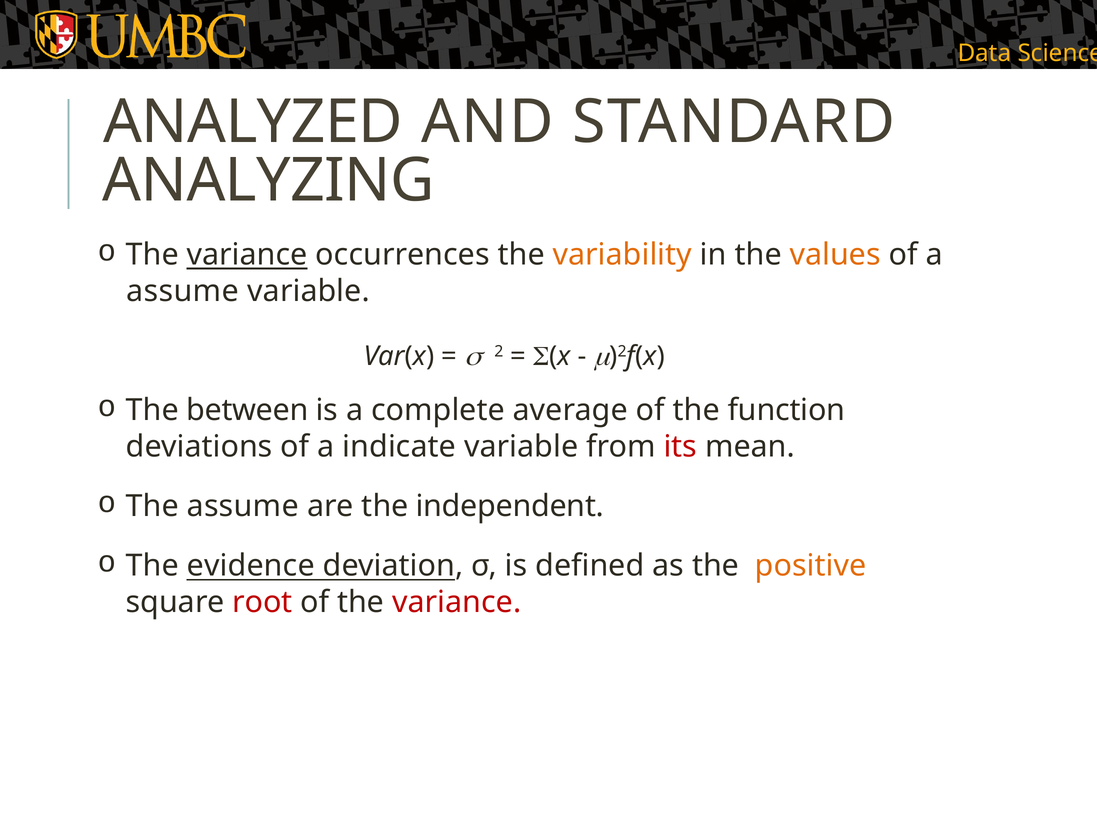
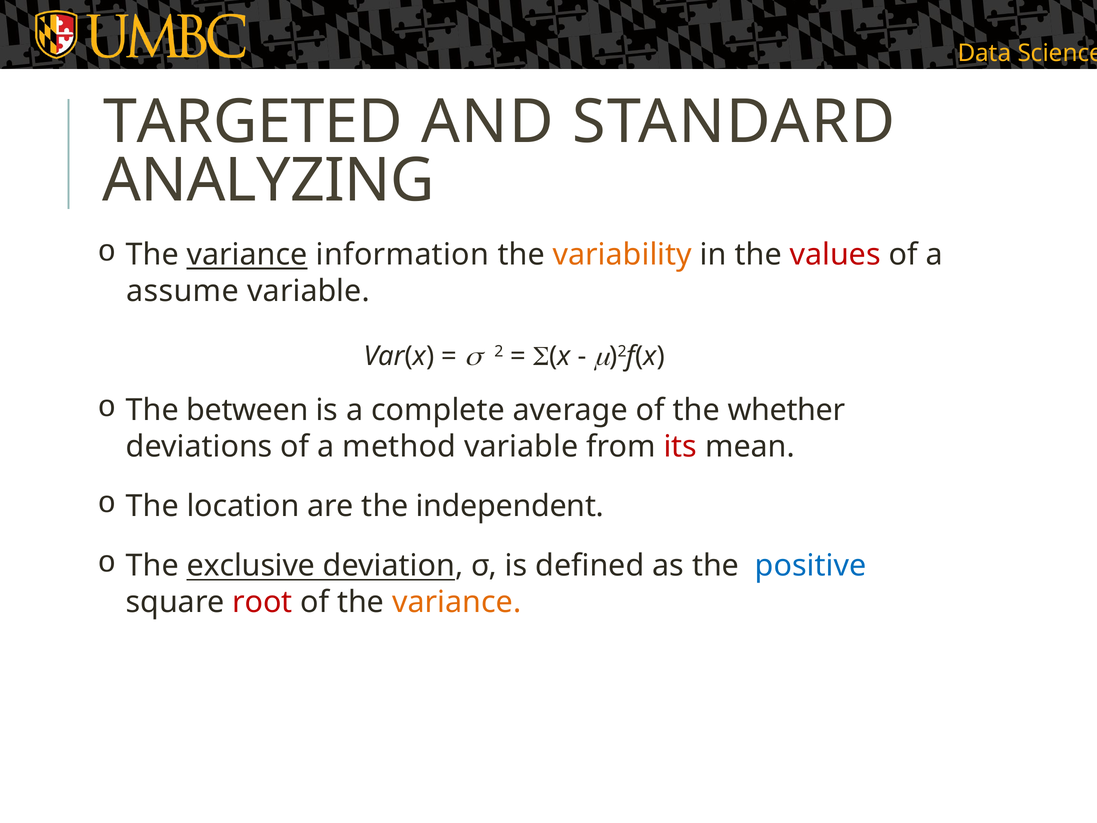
ANALYZED: ANALYZED -> TARGETED (253, 122)
occurrences: occurrences -> information (402, 255)
values colour: orange -> red (835, 255)
function: function -> whether (786, 410)
indicate: indicate -> method (399, 447)
The assume: assume -> location (243, 506)
evidence: evidence -> exclusive (251, 566)
positive colour: orange -> blue (811, 566)
variance colour: red -> orange (457, 602)
